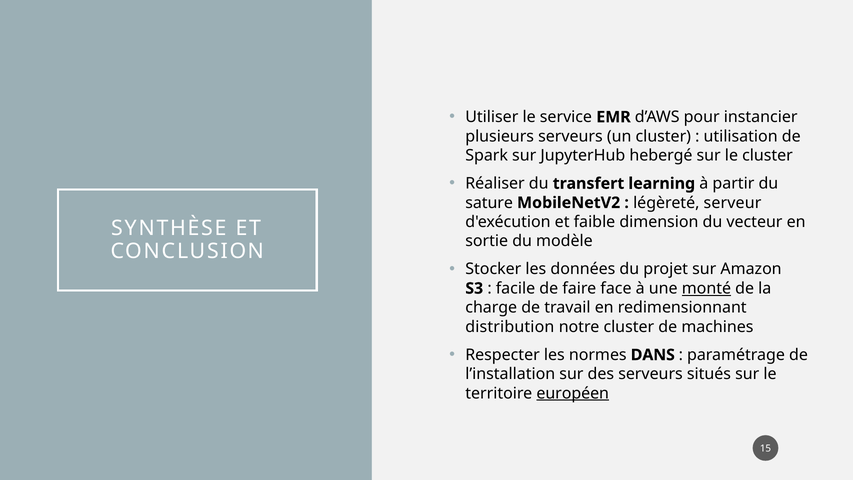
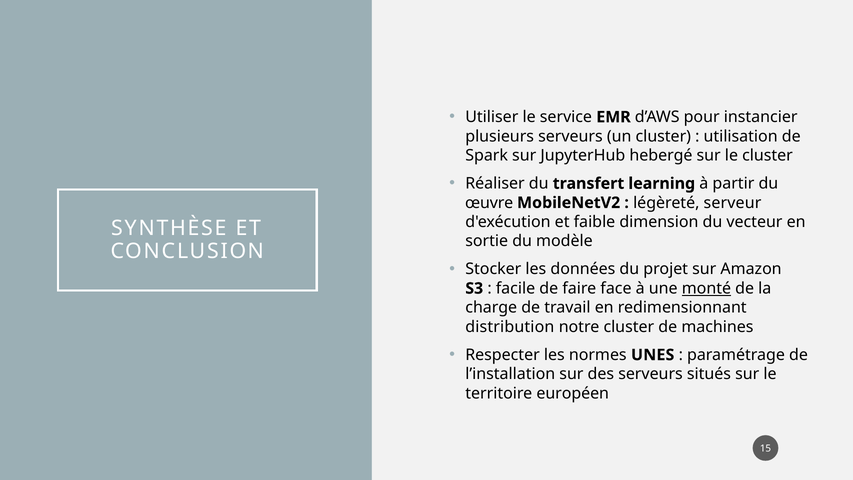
sature: sature -> œuvre (489, 203)
DANS: DANS -> UNES (653, 355)
européen underline: present -> none (573, 393)
